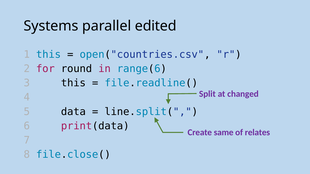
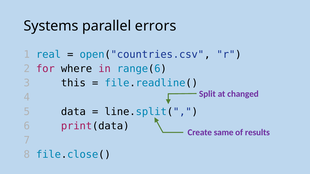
edited: edited -> errors (156, 26)
1 this: this -> real (49, 55)
round: round -> where (77, 69)
relates: relates -> results (257, 133)
